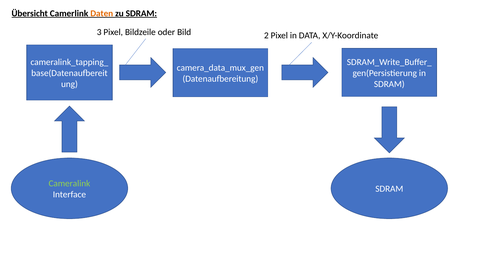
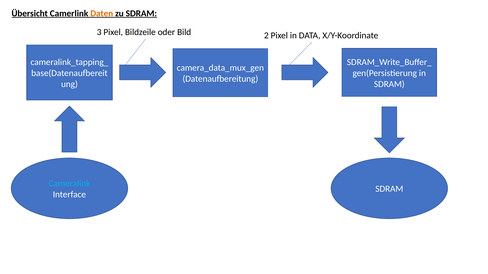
Cameralink colour: light green -> light blue (69, 184)
